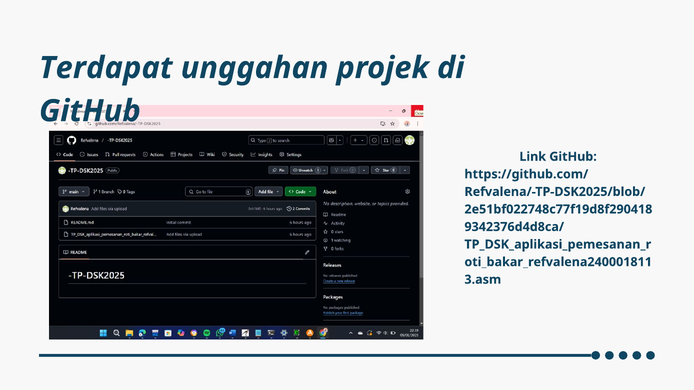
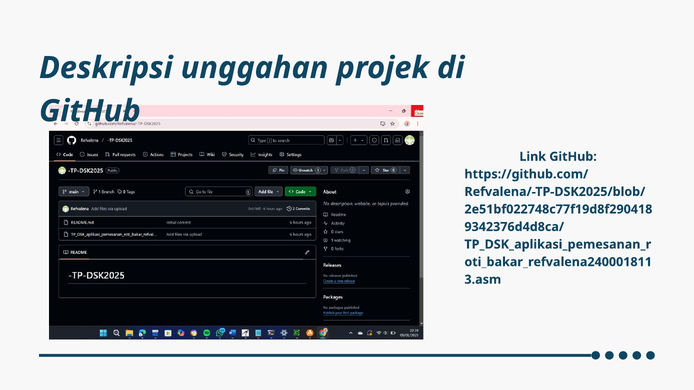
Terdapat: Terdapat -> Deskripsi (106, 68)
